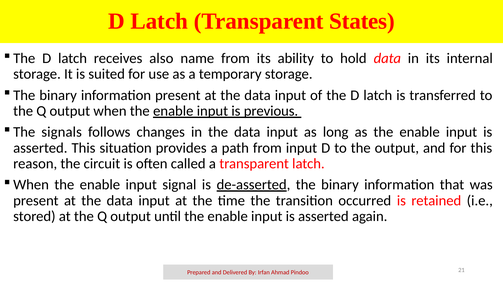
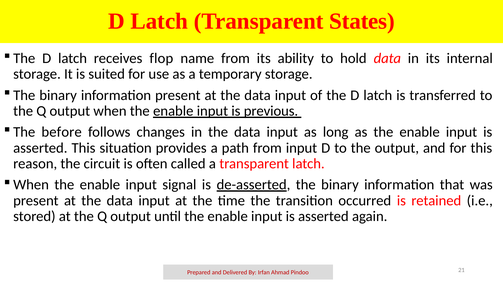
also: also -> flop (161, 58)
signals: signals -> before (62, 132)
